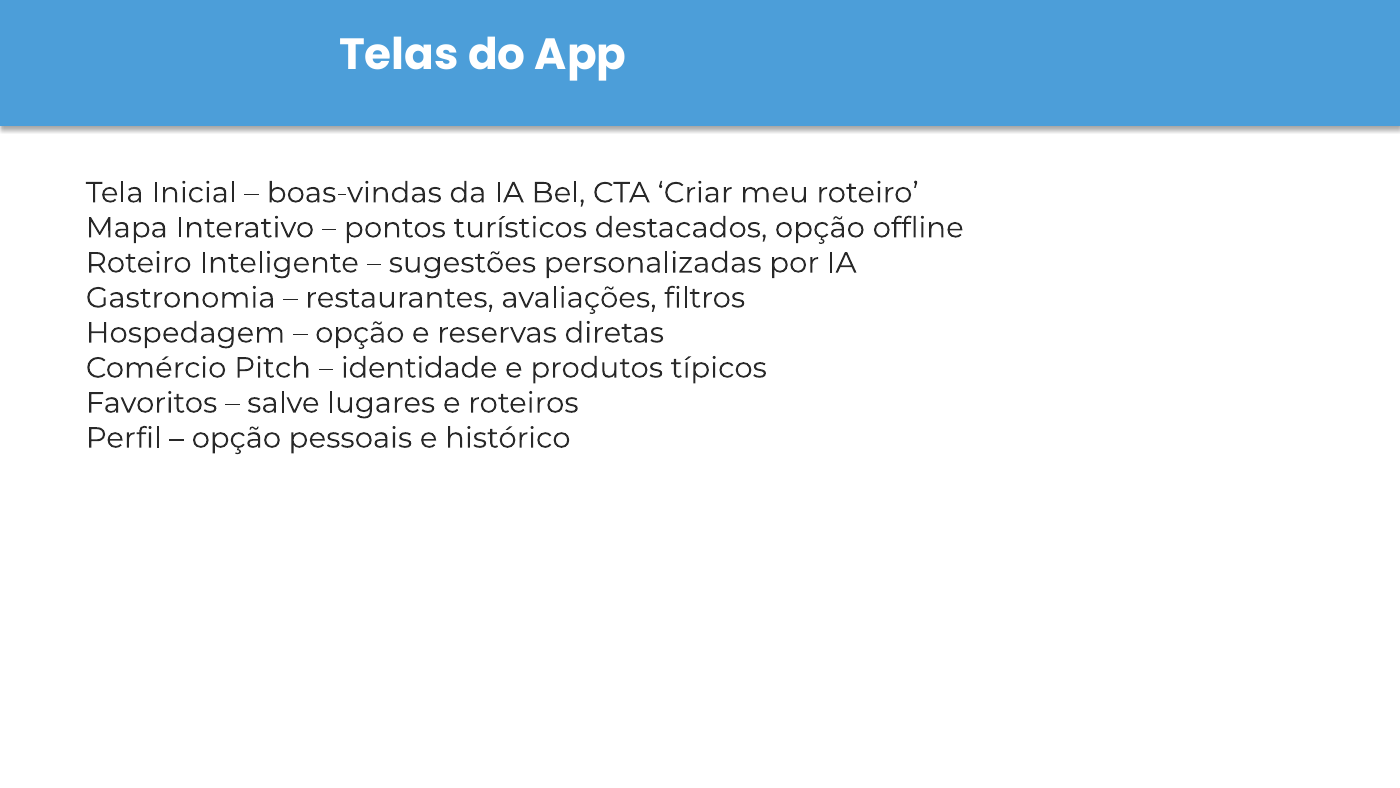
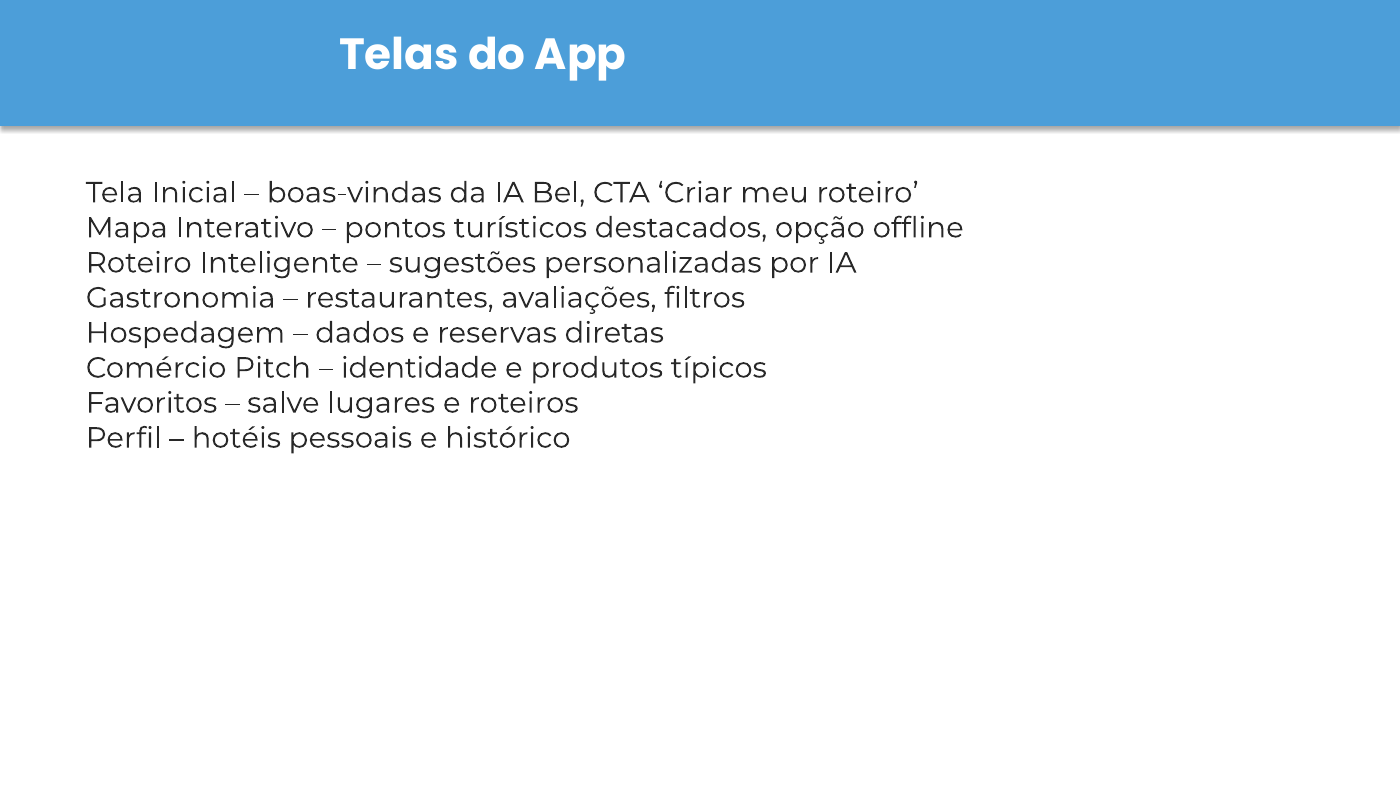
opção: opção -> dados (360, 333)
opção: opção -> hotéis (236, 438)
